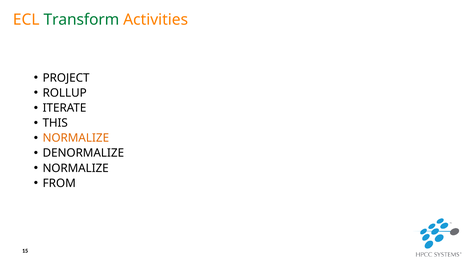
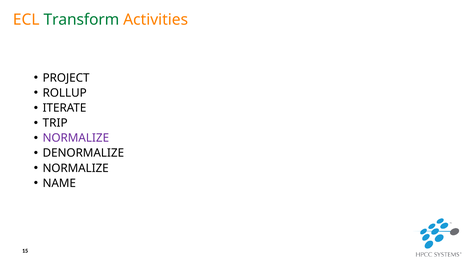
THIS: THIS -> TRIP (55, 123)
NORMALIZE colour: orange -> purple (76, 138)
FROM: FROM -> NAME (59, 183)
